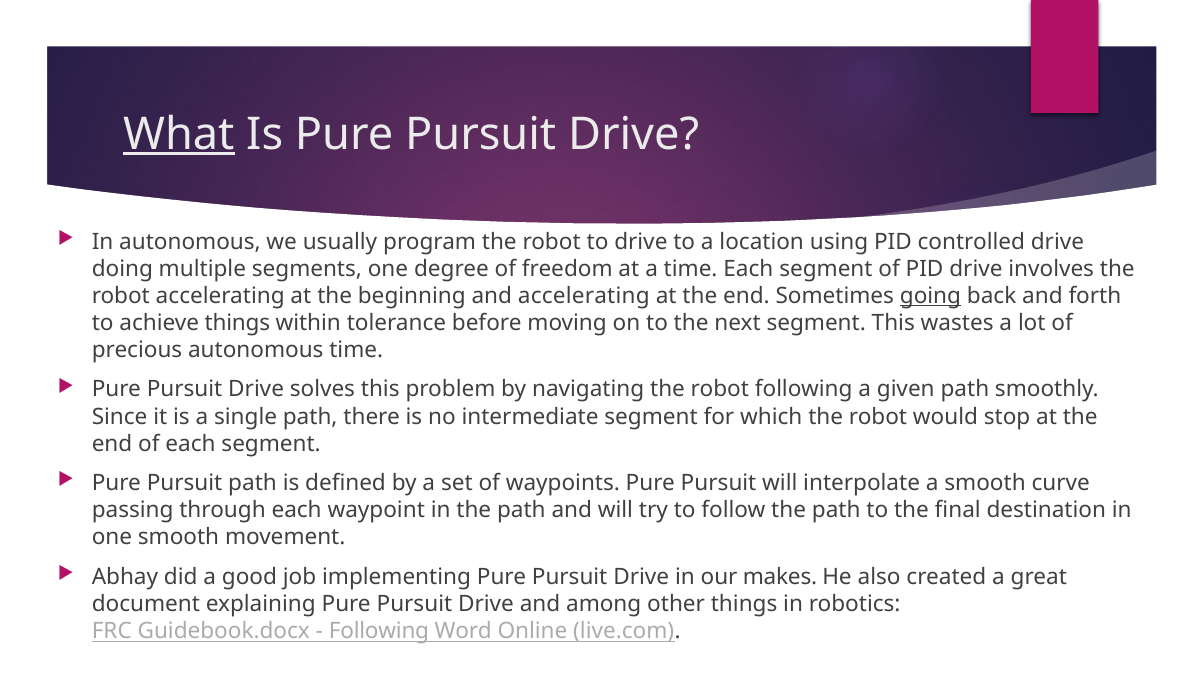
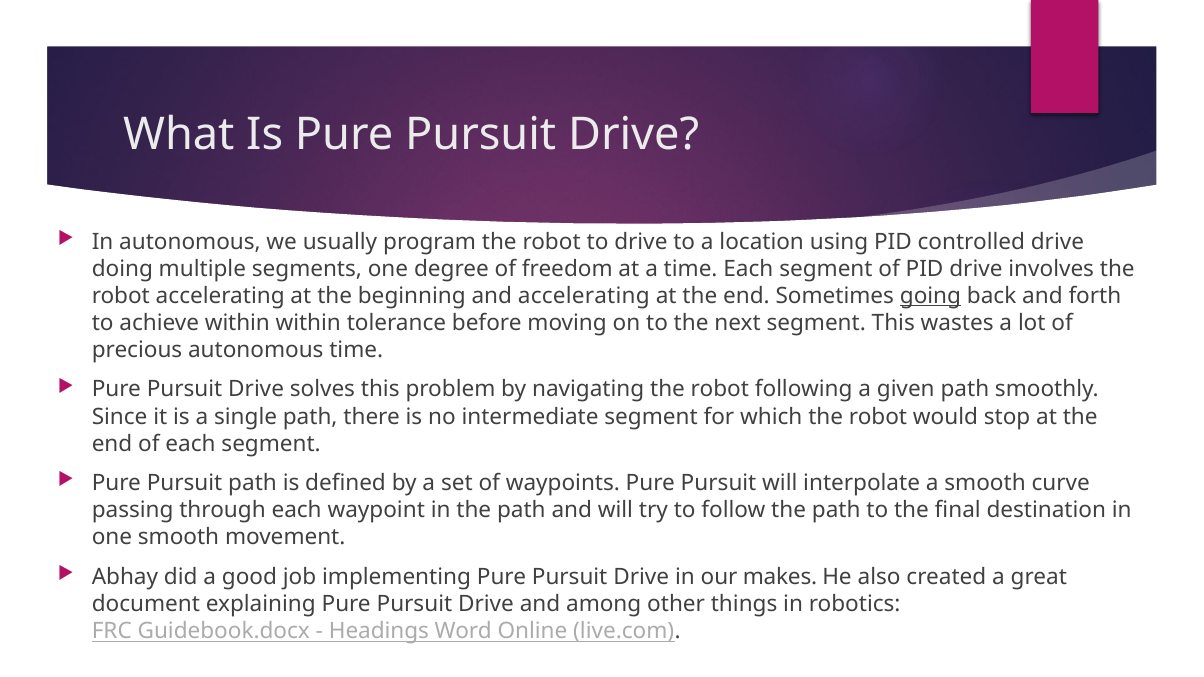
What underline: present -> none (179, 134)
achieve things: things -> within (237, 323)
Following: Following -> Headings (379, 631)
